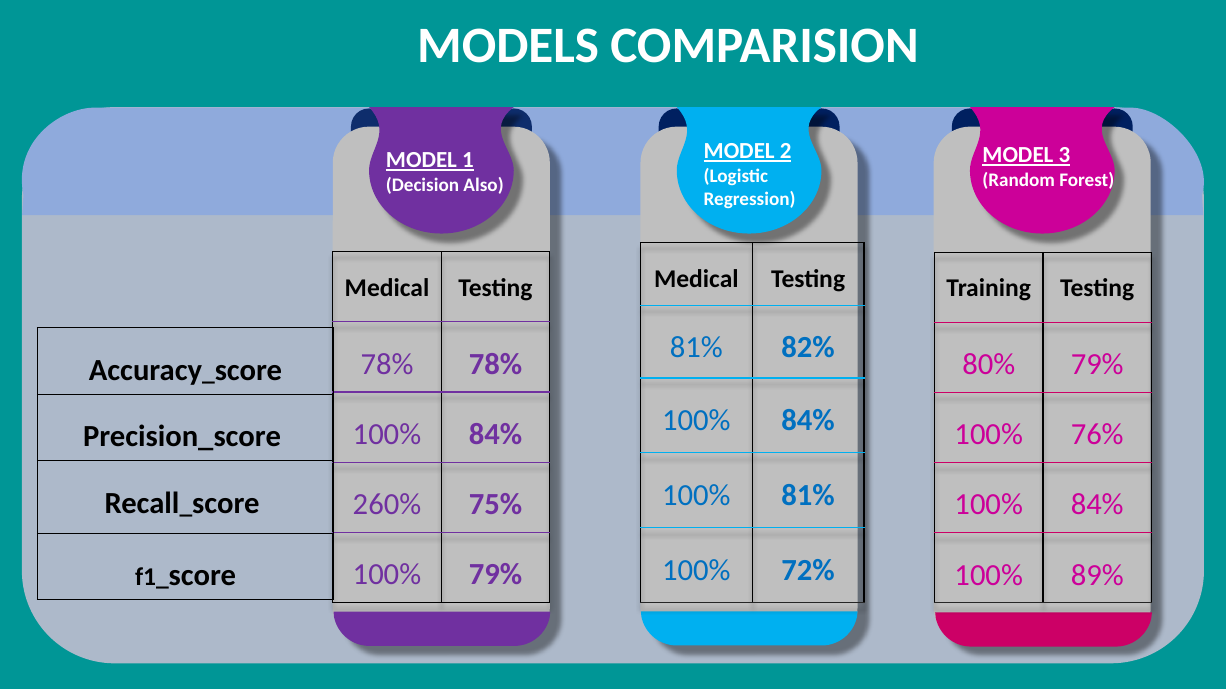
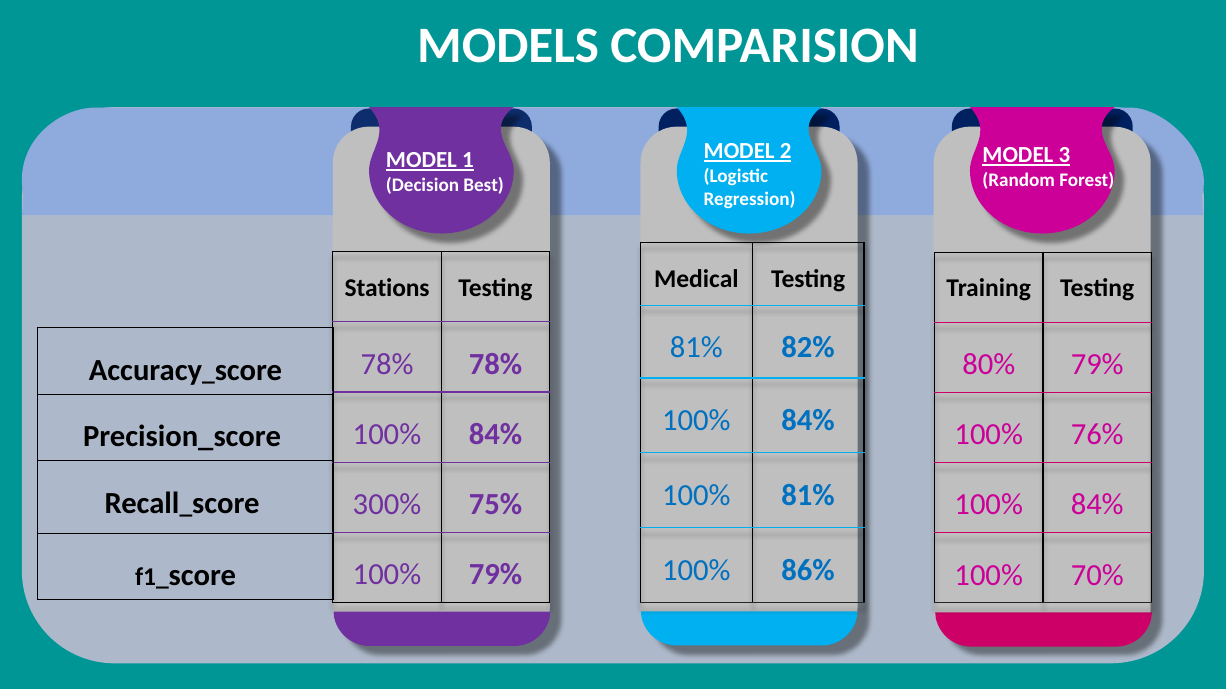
Also: Also -> Best (484, 185)
Medical: Medical -> Stations (387, 288)
260%: 260% -> 300% (387, 505)
72%: 72% -> 86% (808, 571)
89%: 89% -> 70% (1097, 575)
